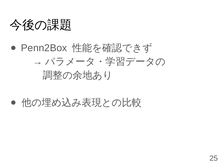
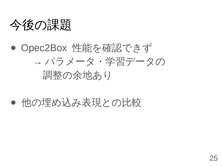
Penn2Box: Penn2Box -> Opec2Box (44, 48)
